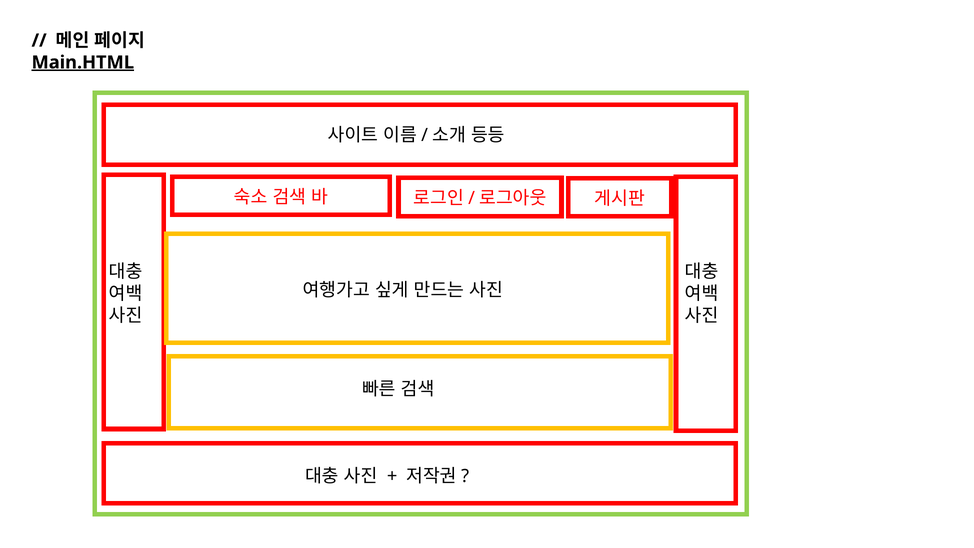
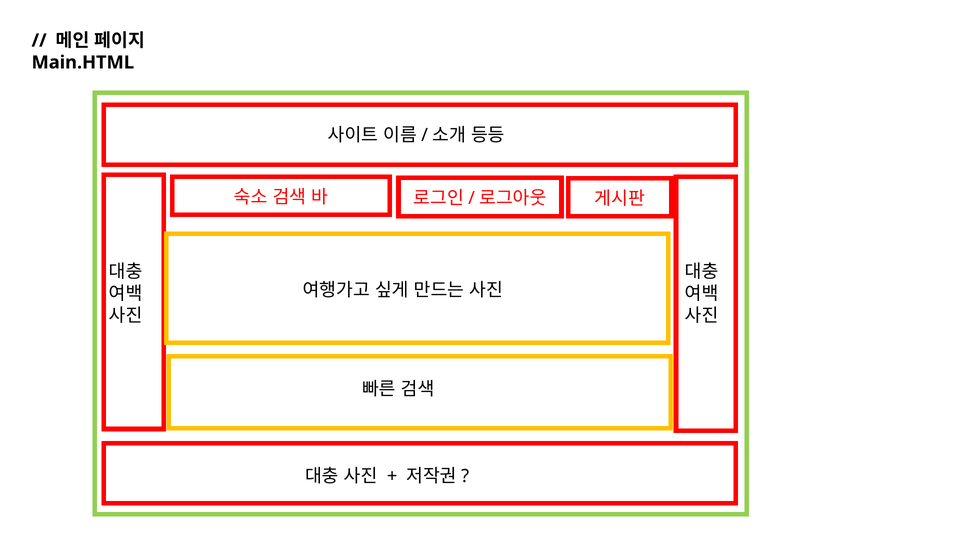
Main.HTML underline: present -> none (83, 62)
